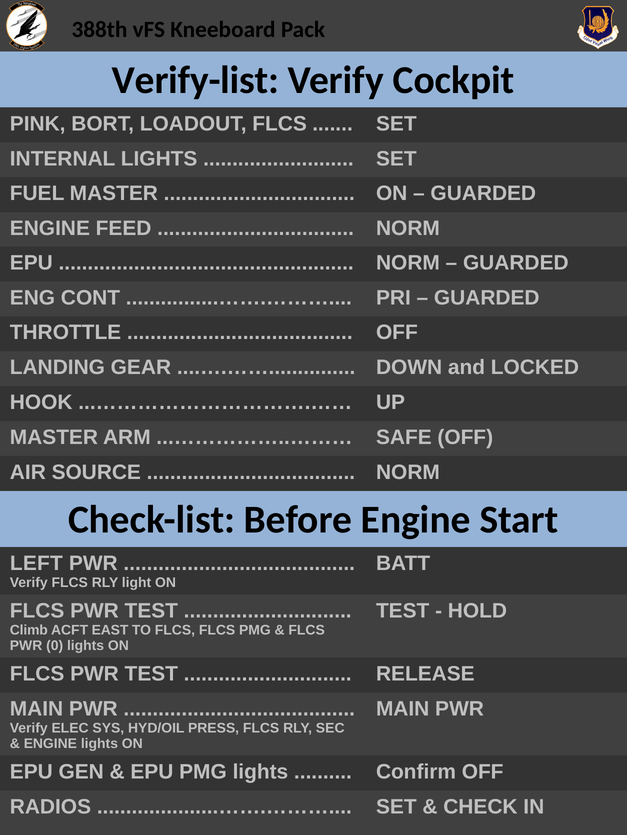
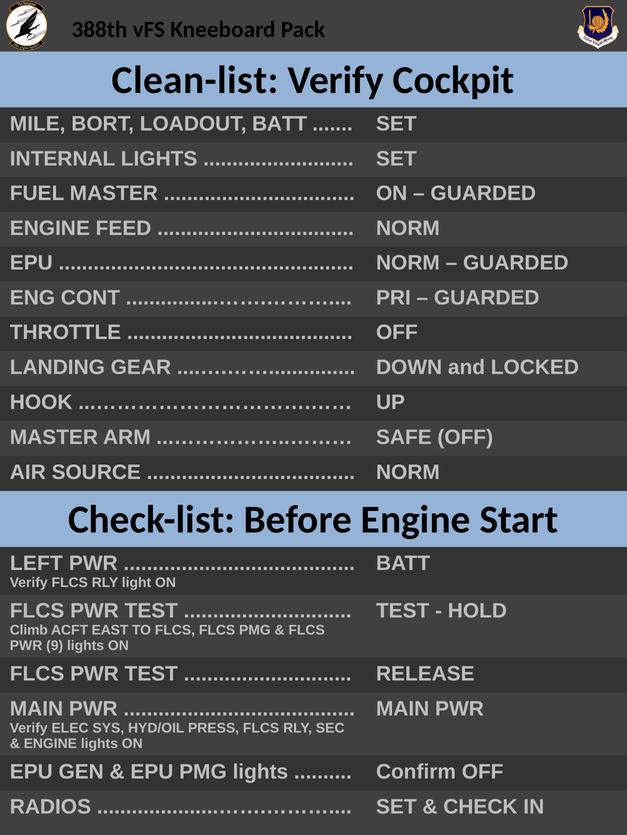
Verify-list: Verify-list -> Clean-list (195, 80)
PINK: PINK -> MILE (38, 124)
LOADOUT FLCS: FLCS -> BATT (280, 124)
0: 0 -> 9 (55, 646)
